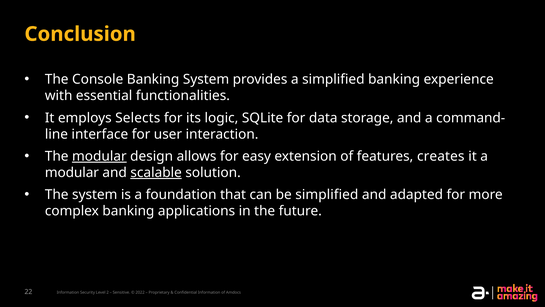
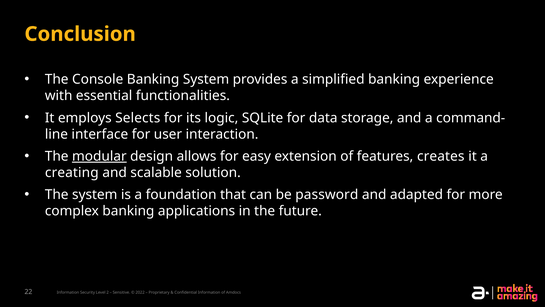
modular: modular -> creating (72, 172)
scalable underline: present -> none (156, 172)
be simplified: simplified -> password (327, 194)
